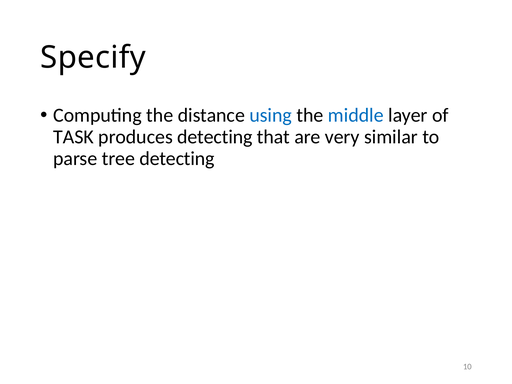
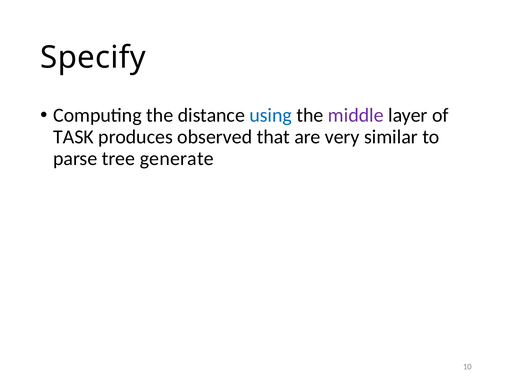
middle colour: blue -> purple (356, 115)
produces detecting: detecting -> observed (215, 137)
tree detecting: detecting -> generate (177, 158)
